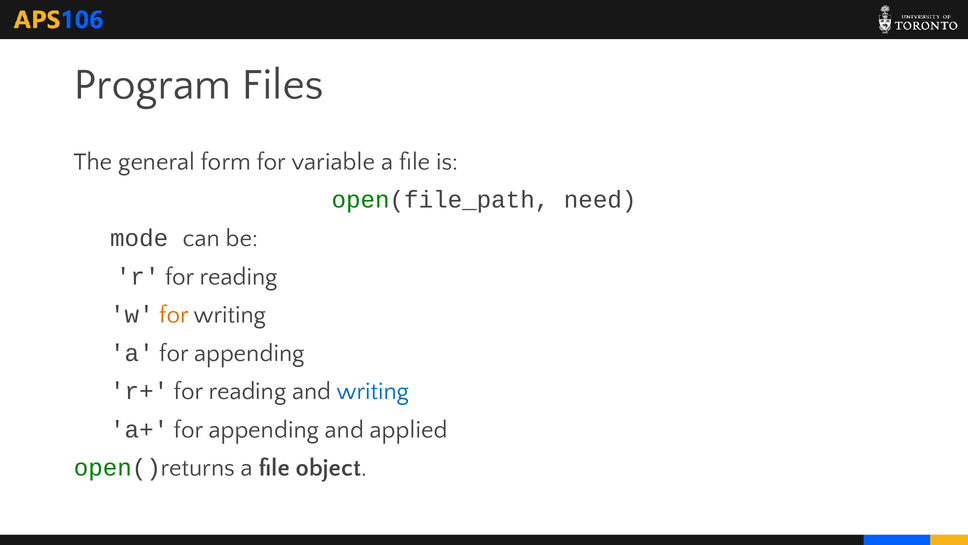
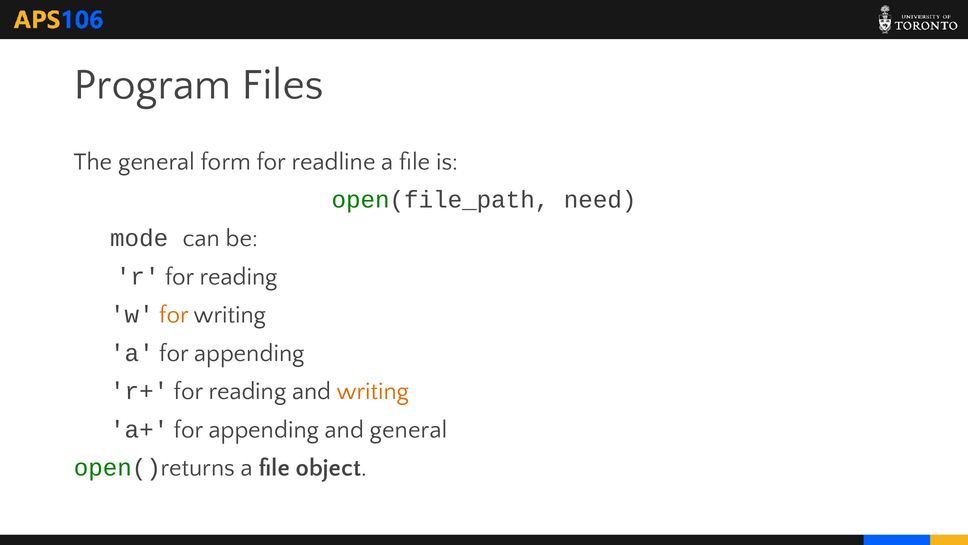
variable: variable -> readline (334, 161)
writing colour: blue -> orange (373, 391)
and applied: applied -> general (409, 429)
